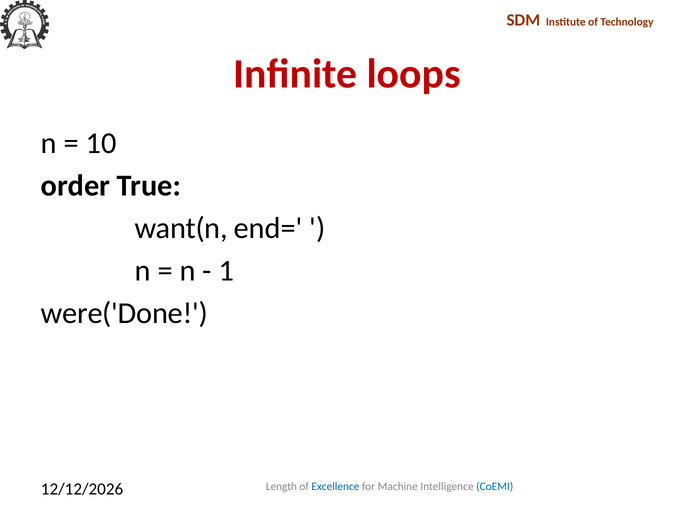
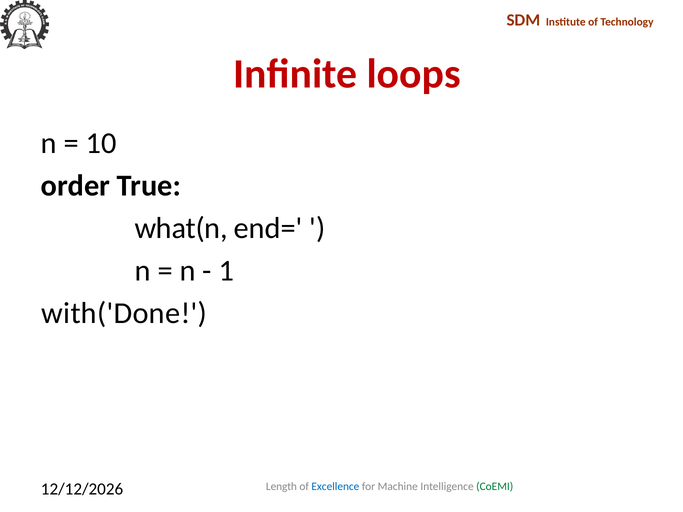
want(n: want(n -> what(n (181, 228)
were('Done: were('Done -> with('Done (124, 313)
CoEMI colour: blue -> green (495, 487)
